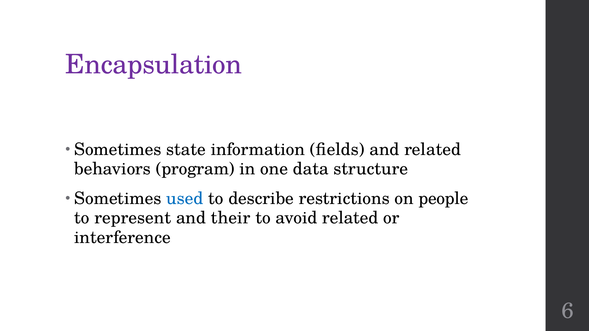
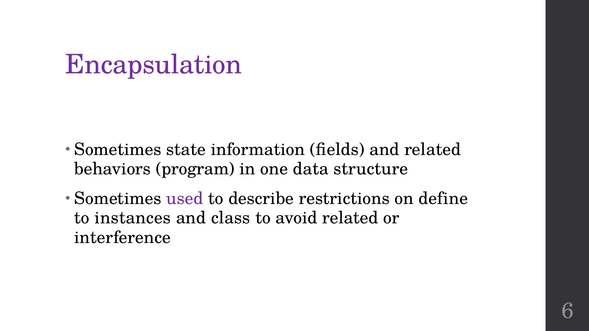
used colour: blue -> purple (185, 199)
people: people -> define (443, 199)
represent: represent -> instances (133, 218)
their: their -> class (231, 218)
